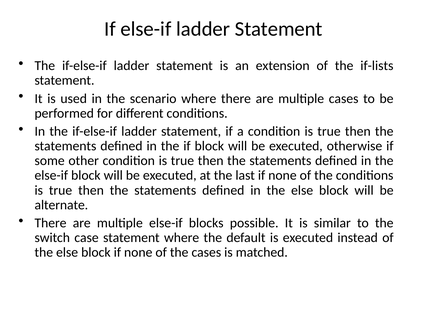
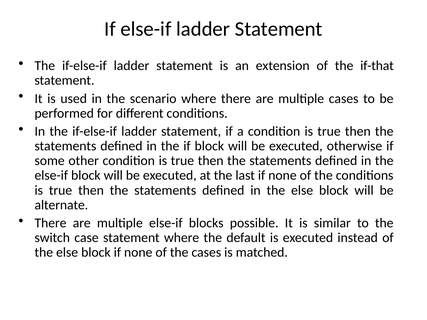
if-lists: if-lists -> if-that (377, 66)
